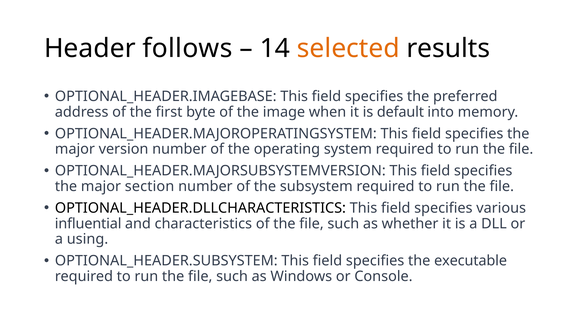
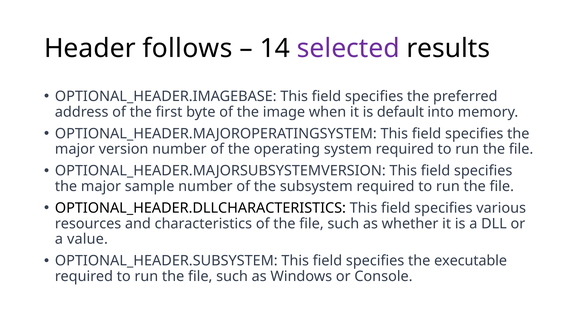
selected colour: orange -> purple (348, 49)
section: section -> sample (150, 186)
influential: influential -> resources (88, 224)
using: using -> value (87, 239)
